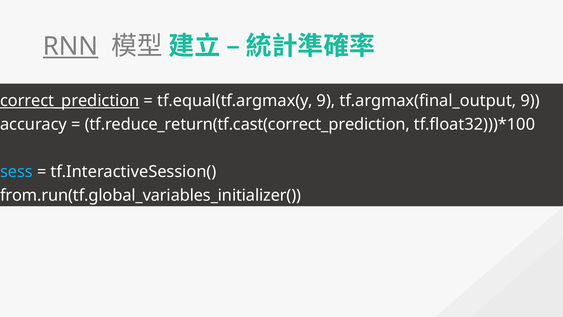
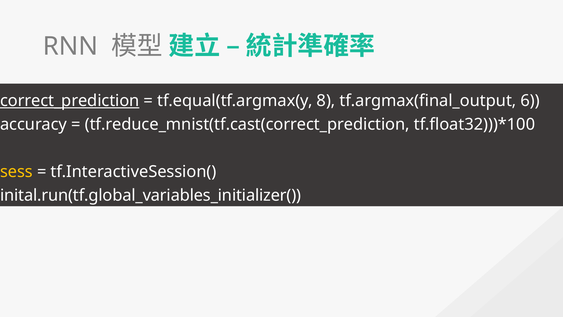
RNN underline: present -> none (71, 46)
tf.equal(tf.argmax(y 9: 9 -> 8 (326, 101)
tf.argmax(final_output 9: 9 -> 6 (530, 101)
tf.reduce_return(tf.cast(correct_prediction: tf.reduce_return(tf.cast(correct_prediction -> tf.reduce_mnist(tf.cast(correct_prediction (247, 124)
sess colour: light blue -> yellow (16, 172)
from.run(tf.global_variables_initializer(: from.run(tf.global_variables_initializer( -> inital.run(tf.global_variables_initializer( (151, 195)
